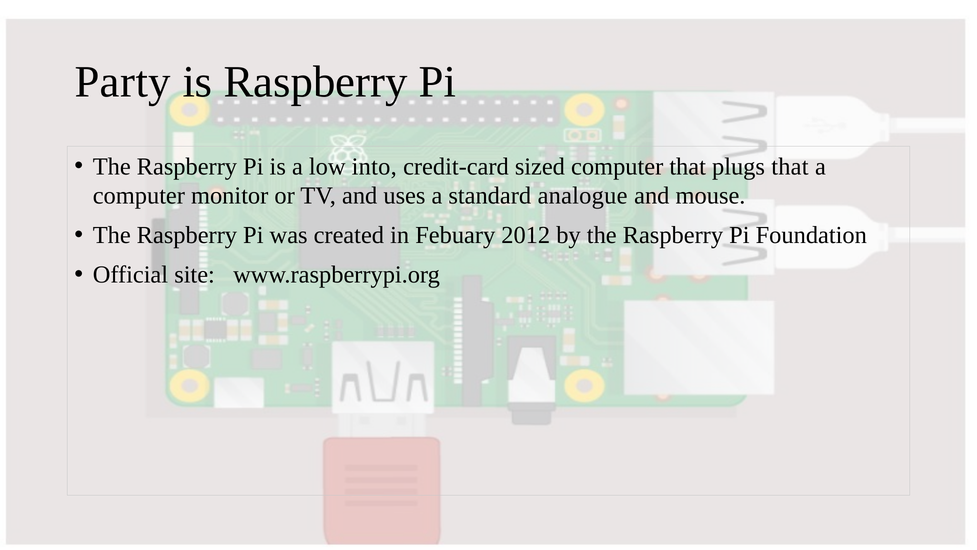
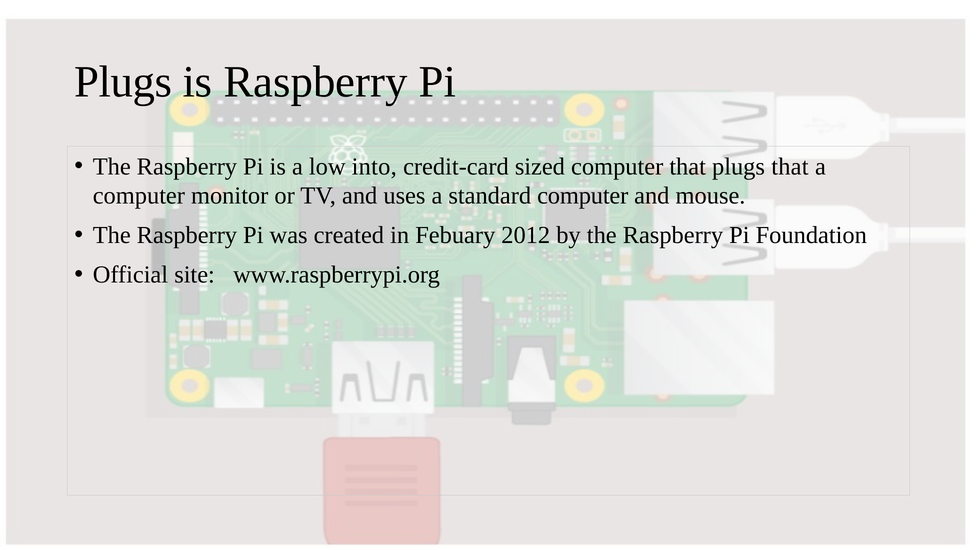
Party: Party -> Plugs (123, 82)
standard analogue: analogue -> computer (583, 196)
